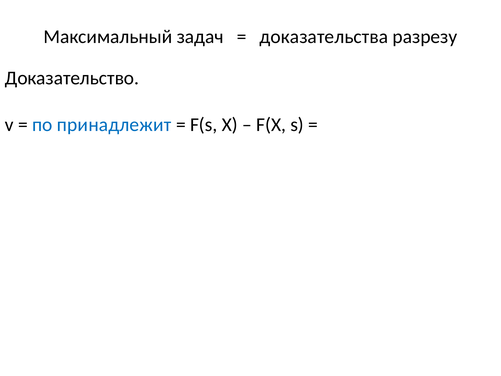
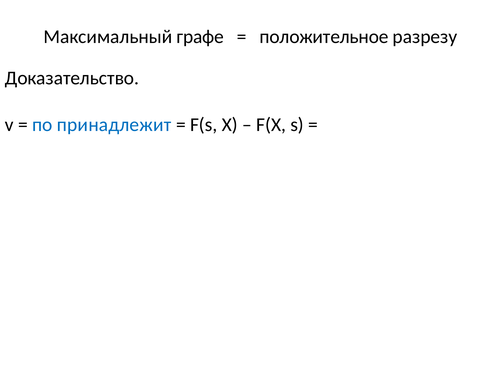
задач: задач -> графе (200, 37)
доказательства: доказательства -> положительное (324, 37)
